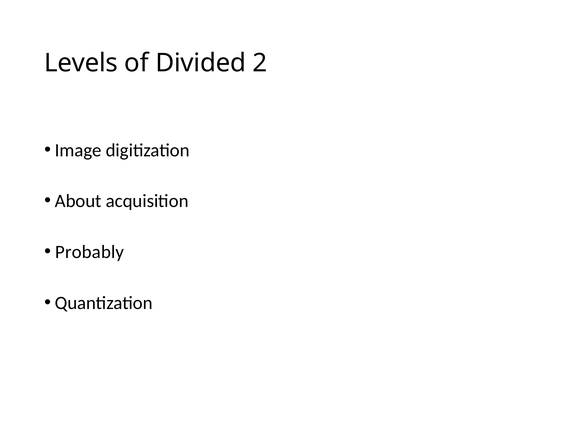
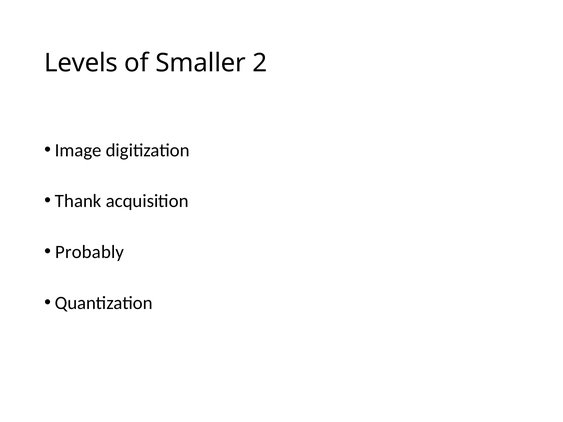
Divided: Divided -> Smaller (201, 63)
About: About -> Thank (78, 201)
